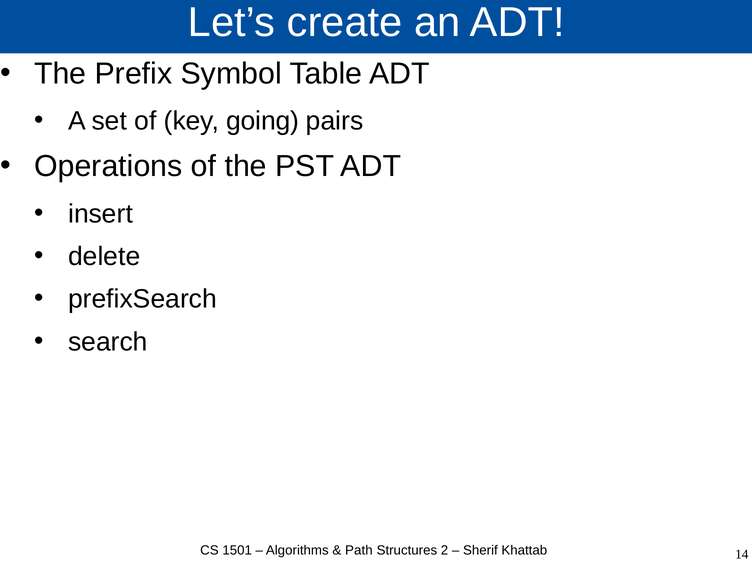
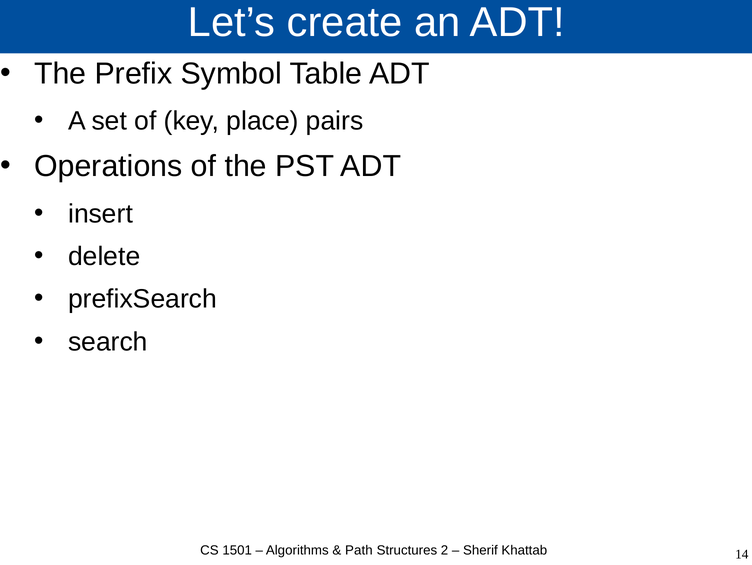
going: going -> place (263, 121)
